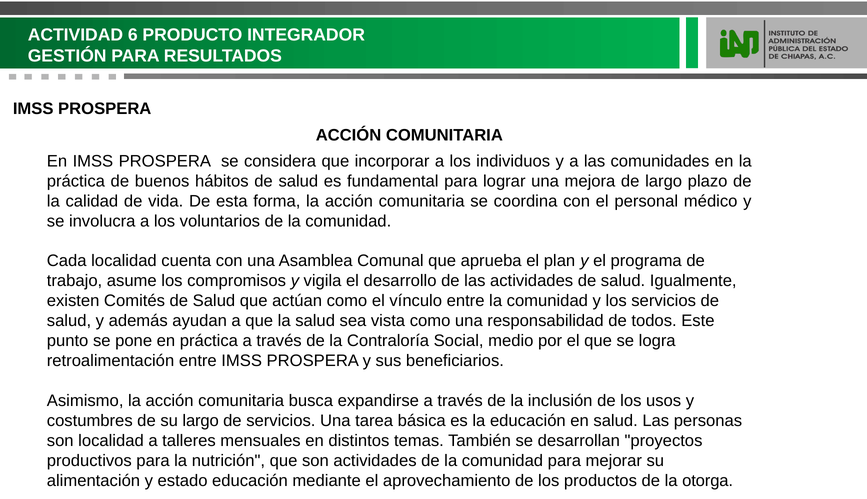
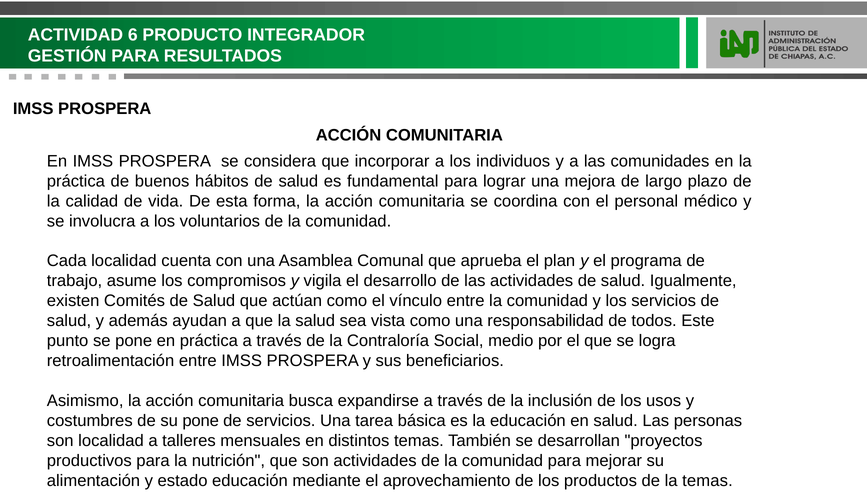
su largo: largo -> pone (201, 421)
la otorga: otorga -> temas (707, 480)
